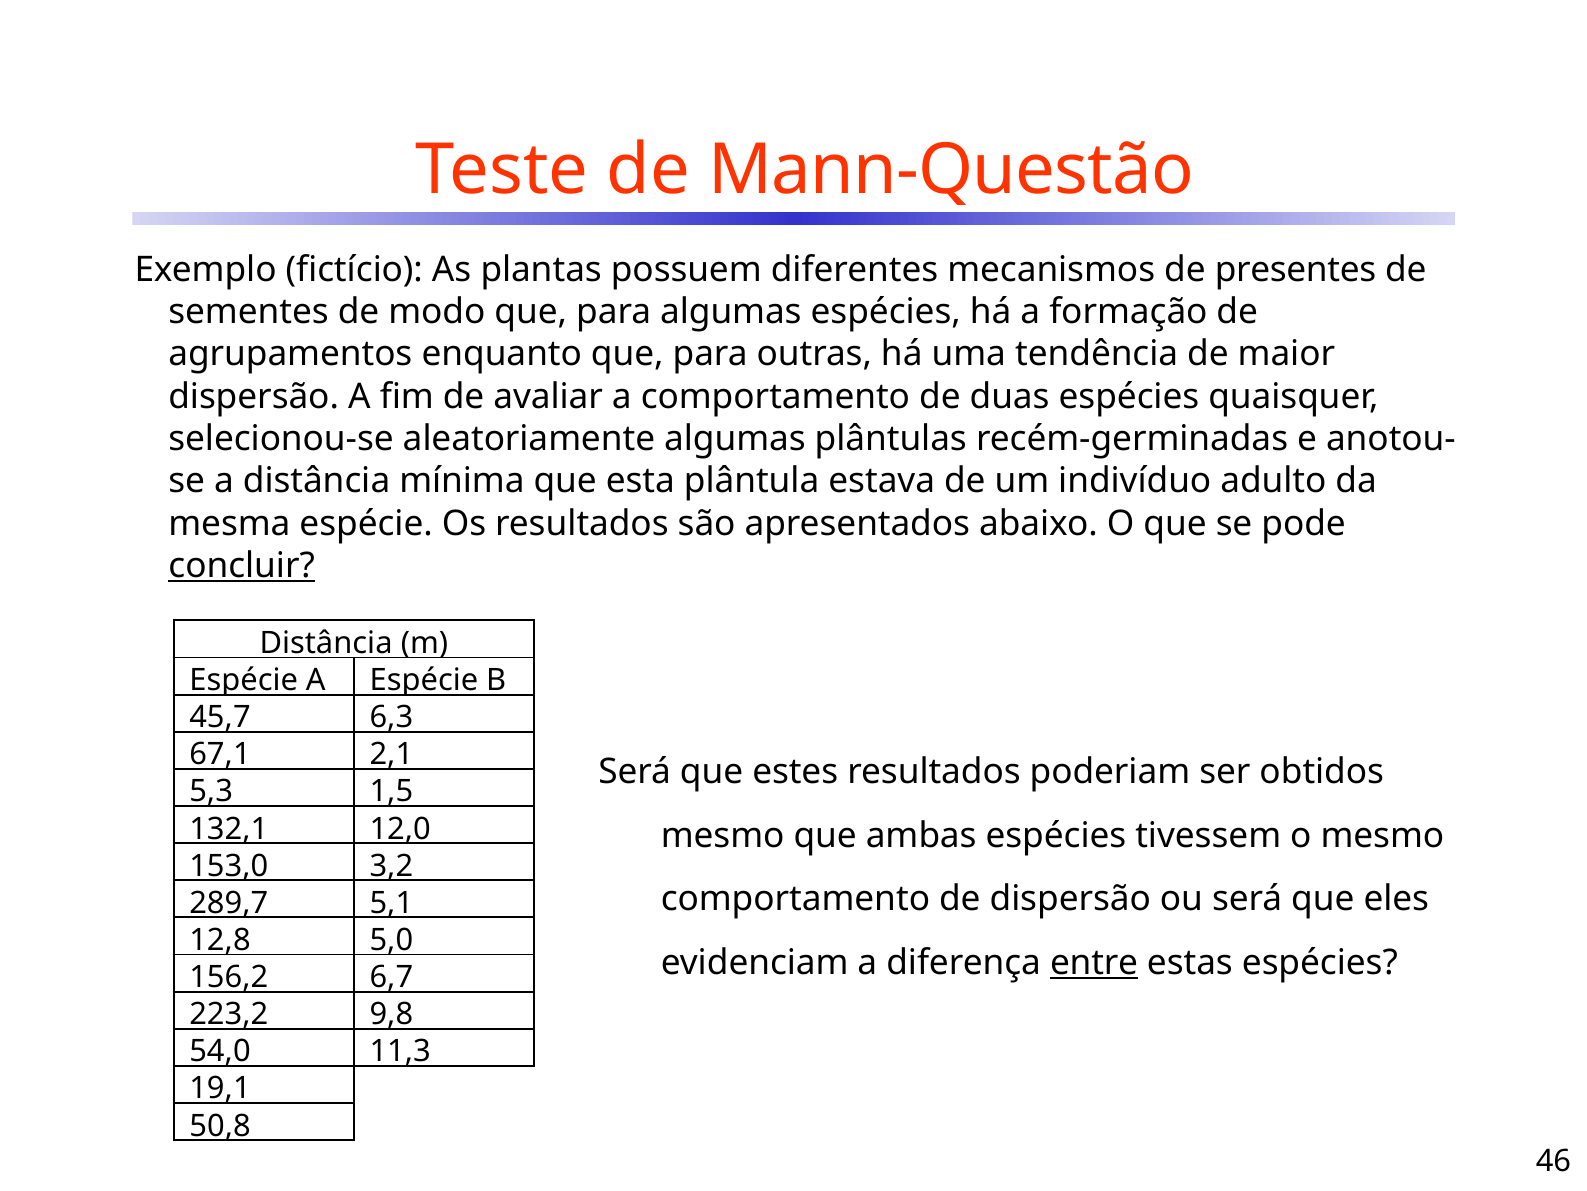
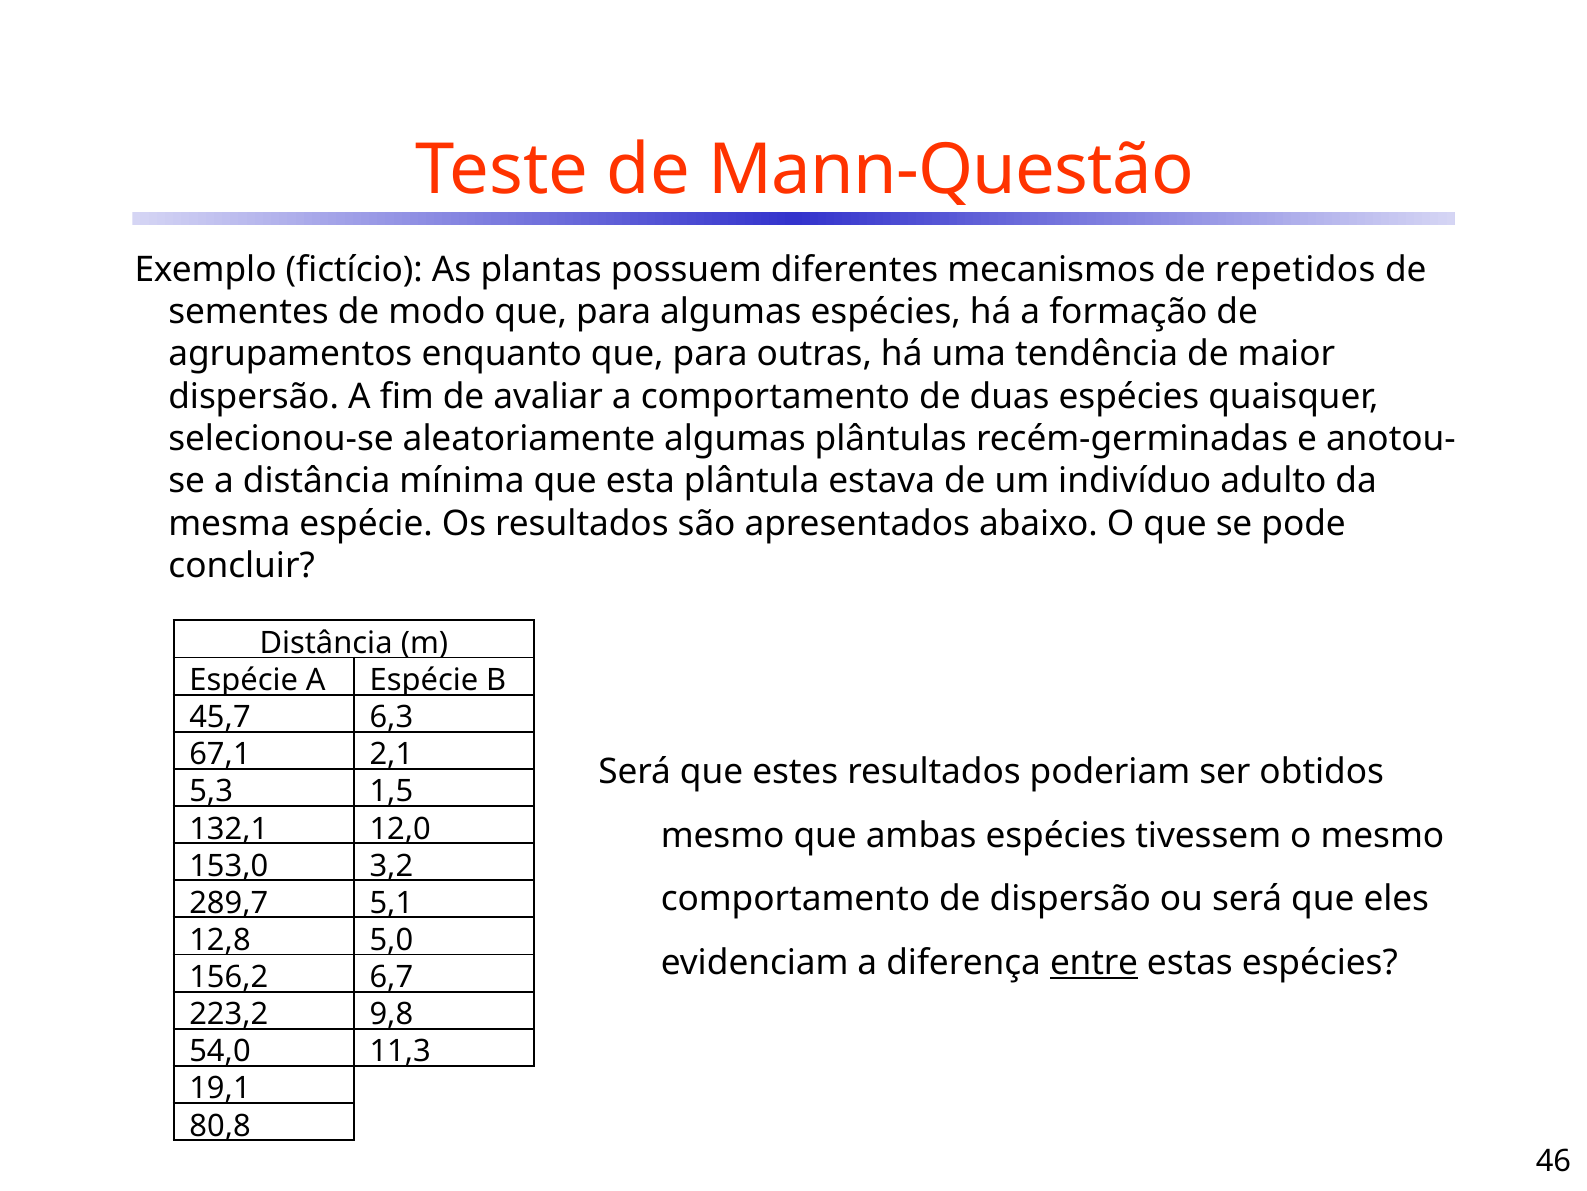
presentes: presentes -> repetidos (1295, 269)
concluir underline: present -> none (242, 566)
50,8: 50,8 -> 80,8 (220, 1125)
